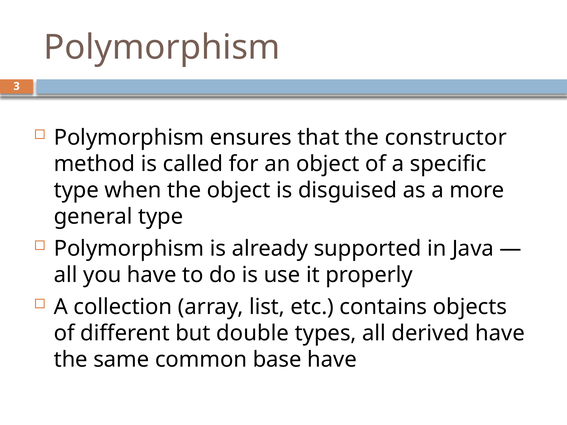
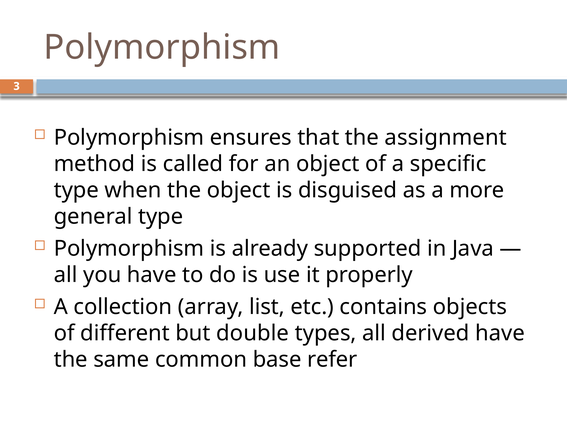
constructor: constructor -> assignment (446, 138)
base have: have -> refer (332, 360)
